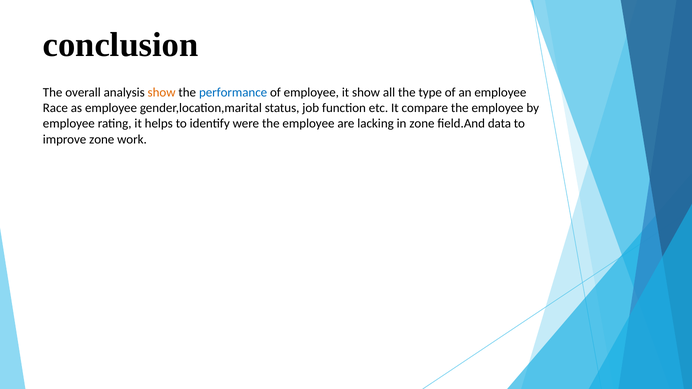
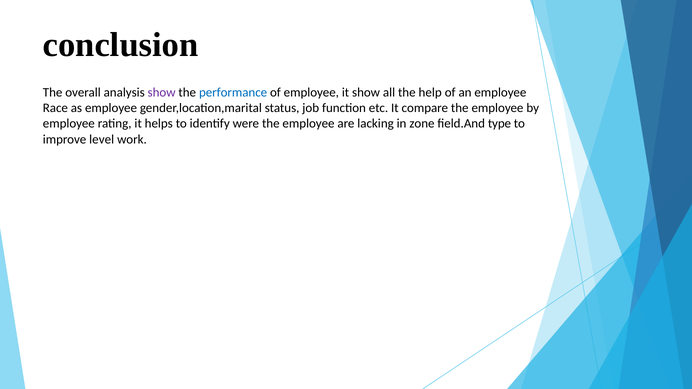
show colour: orange -> purple (162, 93)
type: type -> help (430, 93)
data: data -> type (499, 124)
improve zone: zone -> level (102, 139)
